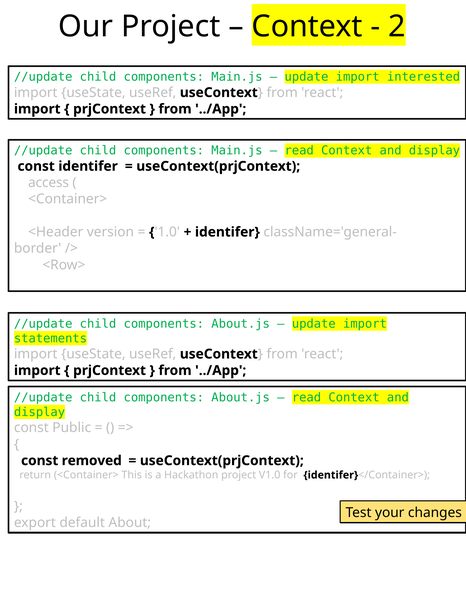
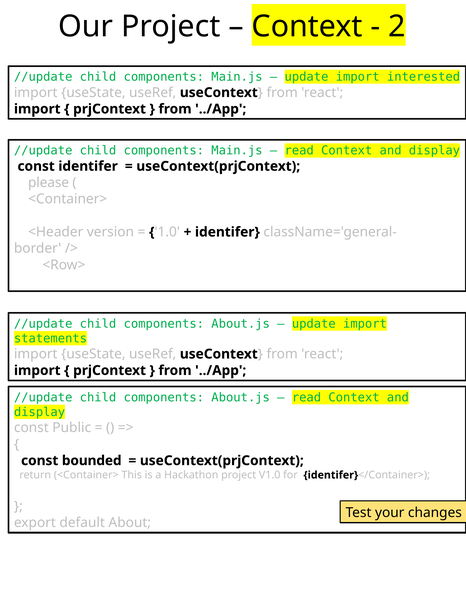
access: access -> please (49, 183)
removed: removed -> bounded (92, 461)
